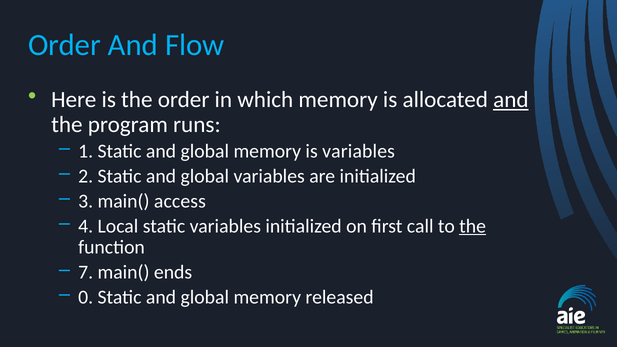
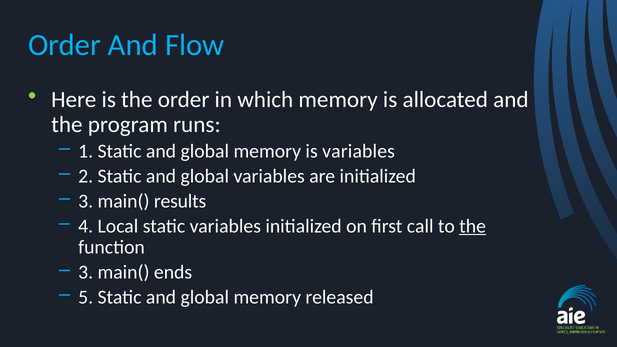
and underline: present -> none (511, 100)
access: access -> results (180, 201)
7: 7 -> 3 (86, 272)
0: 0 -> 5 (86, 297)
